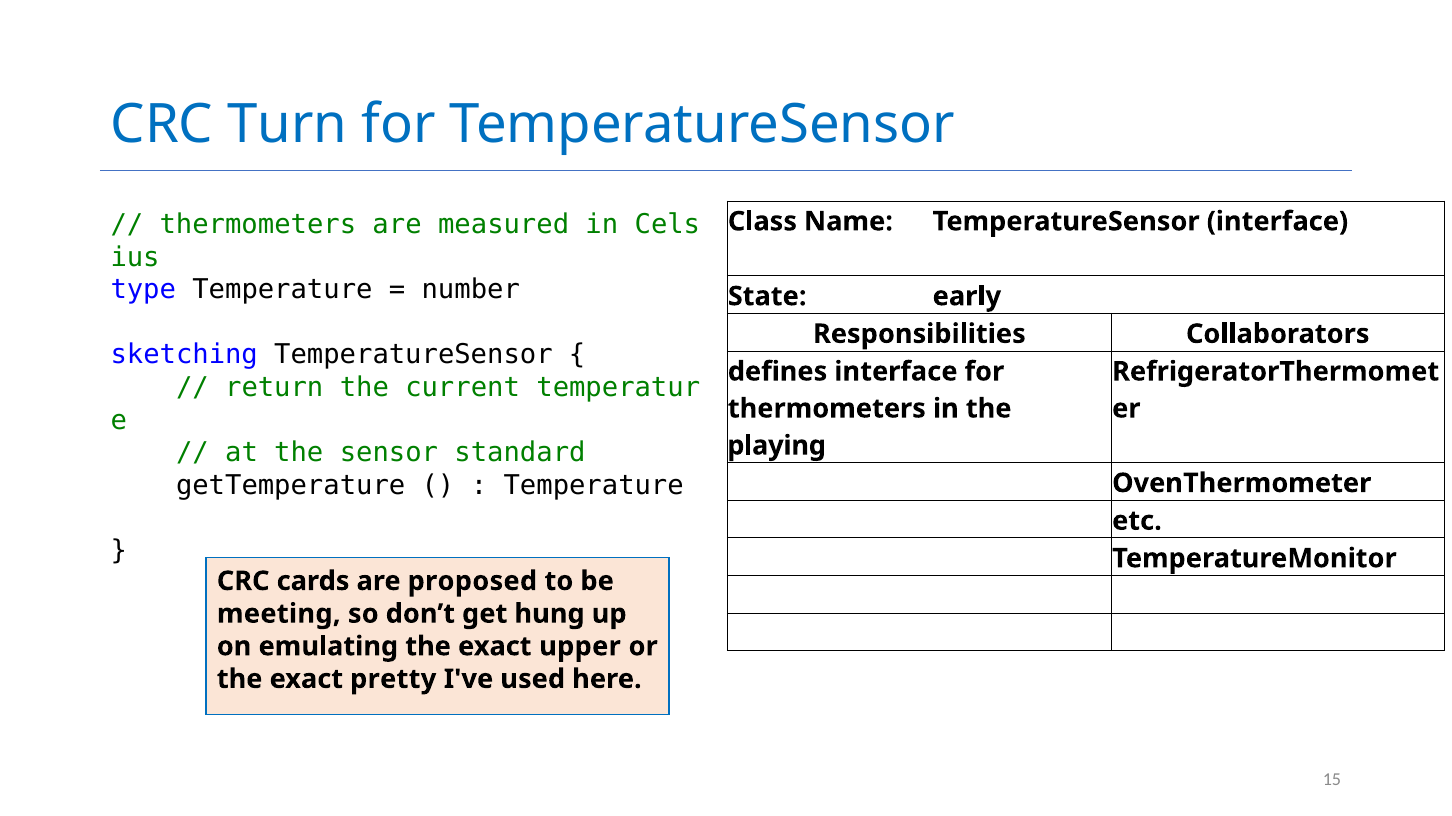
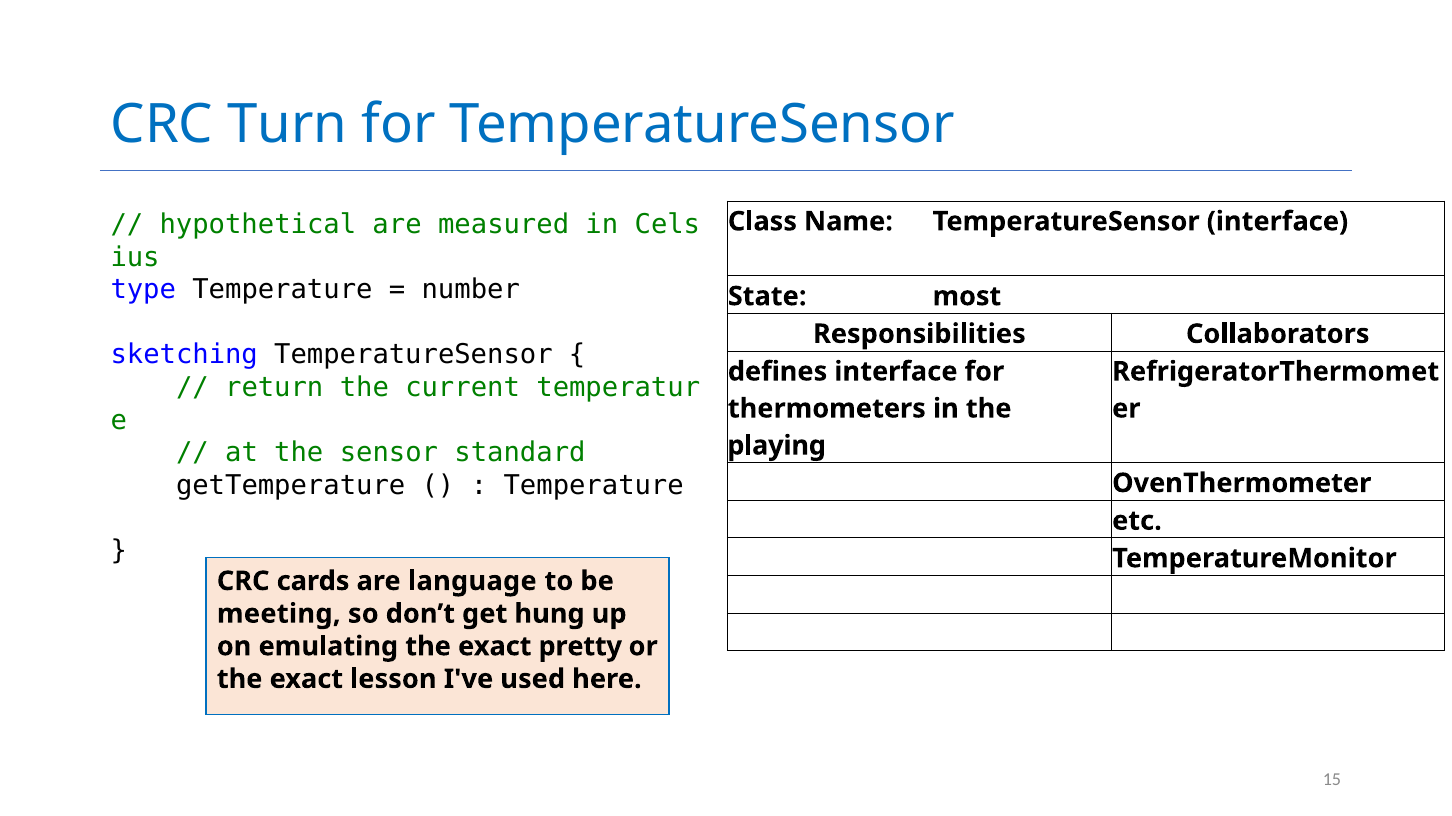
thermometers: thermometers -> hypothetical (258, 225)
early: early -> most (967, 297)
proposed: proposed -> language (472, 582)
upper: upper -> pretty (580, 647)
pretty: pretty -> lesson (393, 680)
